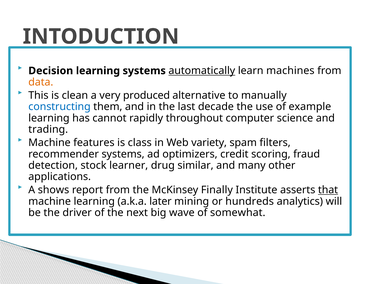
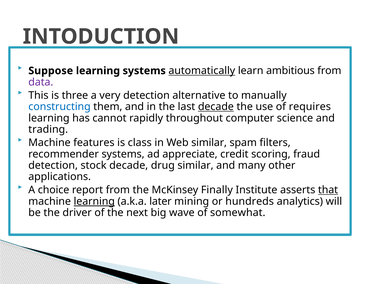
Decision: Decision -> Suppose (51, 71)
machines: machines -> ambitious (290, 71)
data colour: orange -> purple (41, 82)
clean: clean -> three (75, 95)
very produced: produced -> detection (146, 95)
decade underline: none -> present (216, 107)
example: example -> requires (310, 107)
Web variety: variety -> similar (209, 143)
optimizers: optimizers -> appreciate (190, 154)
stock learner: learner -> decade (129, 166)
shows: shows -> choice (54, 190)
learning underline: none -> present (94, 202)
